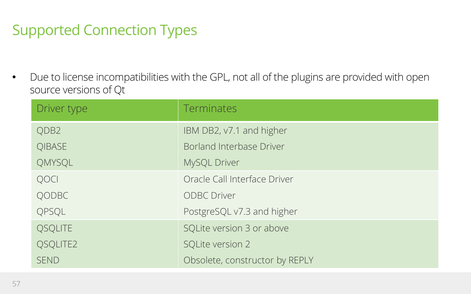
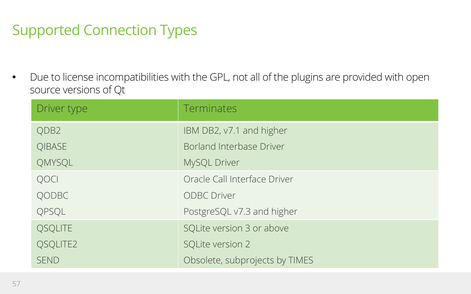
constructor: constructor -> subprojects (250, 261)
REPLY: REPLY -> TIMES (301, 261)
